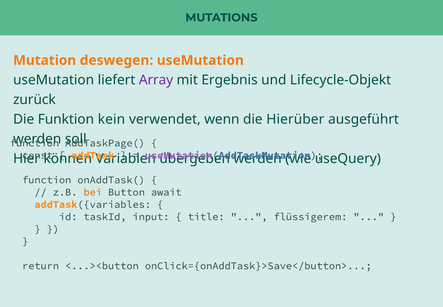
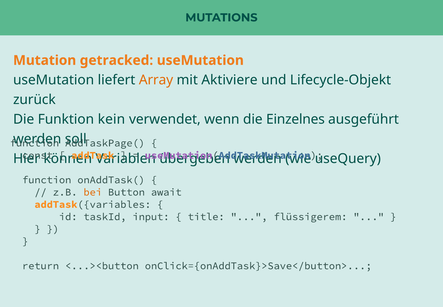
deswegen: deswegen -> getracked (116, 60)
Array colour: purple -> orange (156, 80)
Ergebnis: Ergebnis -> Aktiviere (230, 80)
Hierüber: Hierüber -> Einzelnes (295, 119)
